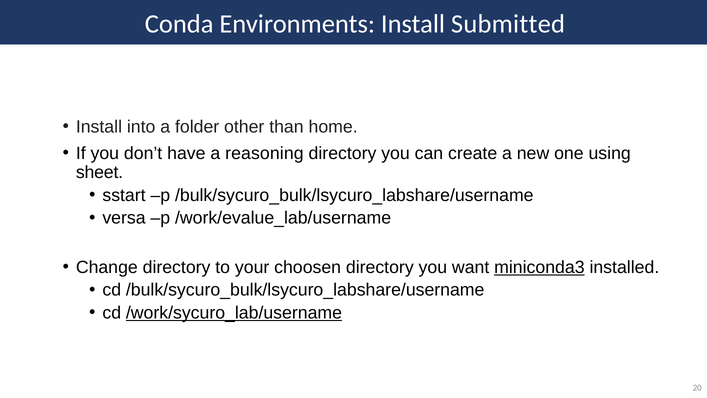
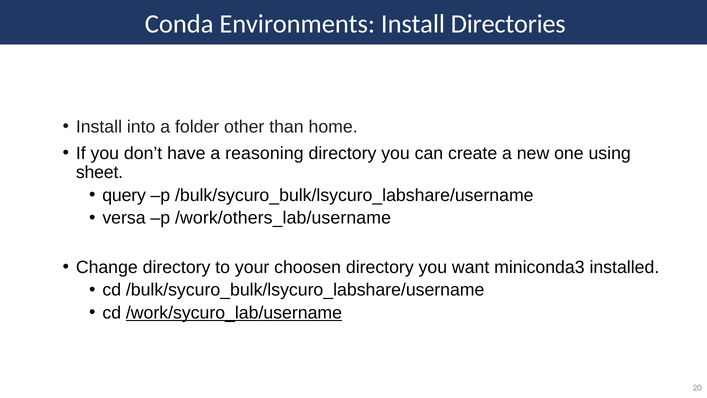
Submitted: Submitted -> Directories (508, 24)
sstart: sstart -> query (124, 195)
/work/evalue_lab/username: /work/evalue_lab/username -> /work/others_lab/username (283, 218)
miniconda3 underline: present -> none (539, 267)
